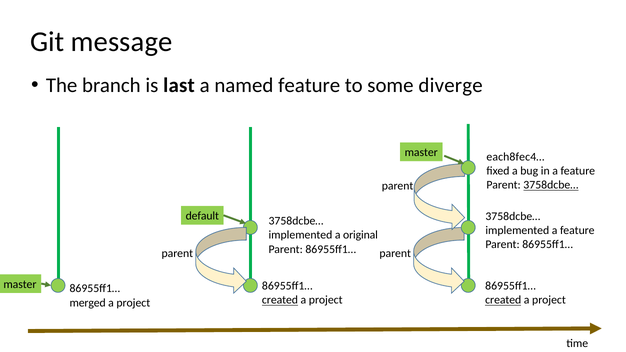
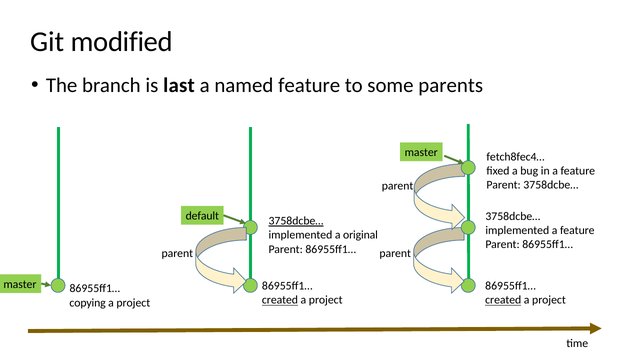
message: message -> modified (122, 42)
diverge: diverge -> parents (451, 86)
each8fec4…: each8fec4… -> fetch8fec4… (516, 157)
3758dcbe… underline: present -> none (551, 185)
3758dcbe… underline: none -> present (296, 221)
merged: merged -> copying (88, 303)
